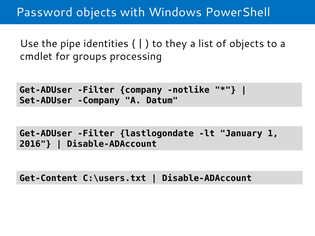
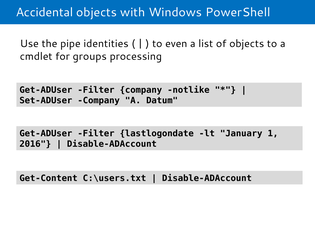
Password: Password -> Accidental (44, 12)
they: they -> even (176, 44)
